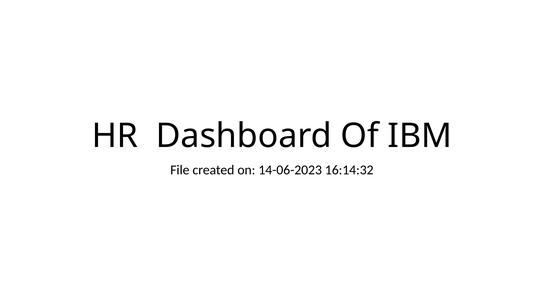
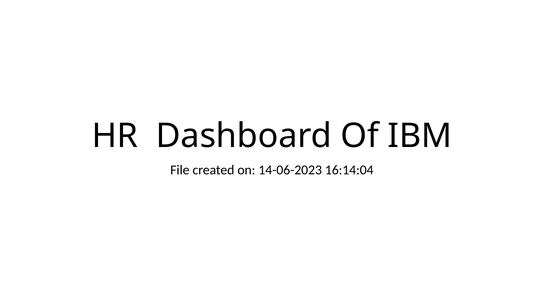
16:14:32: 16:14:32 -> 16:14:04 (349, 170)
